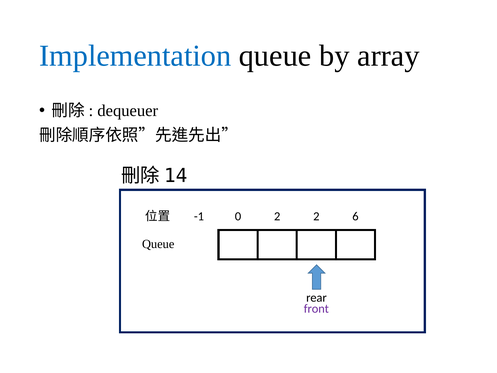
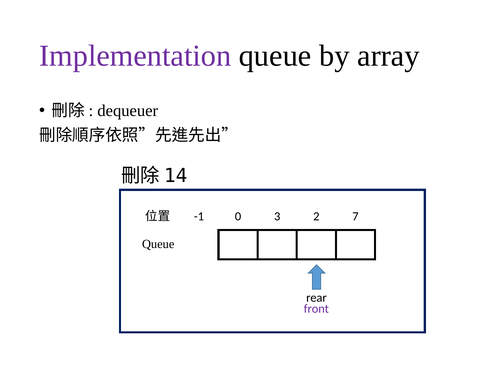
Implementation colour: blue -> purple (135, 56)
0 2: 2 -> 3 (277, 216)
6: 6 -> 7 (355, 216)
